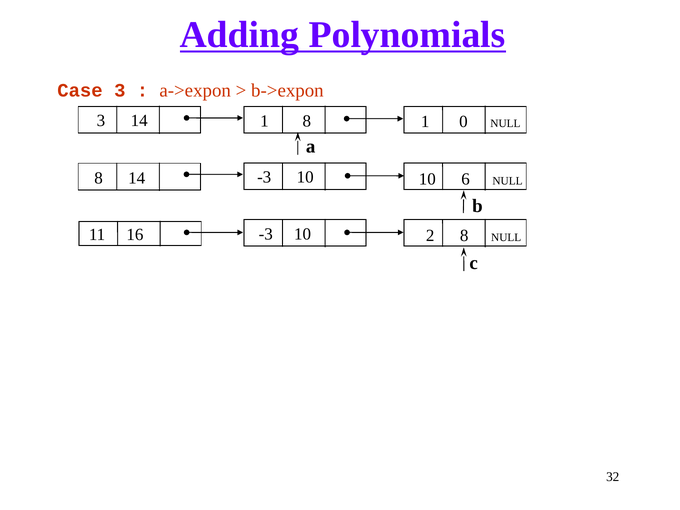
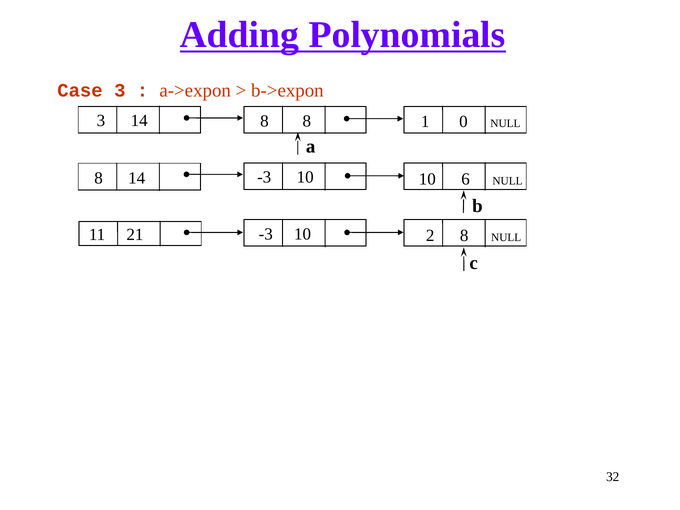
14 1: 1 -> 8 (264, 121)
16: 16 -> 21 (135, 235)
